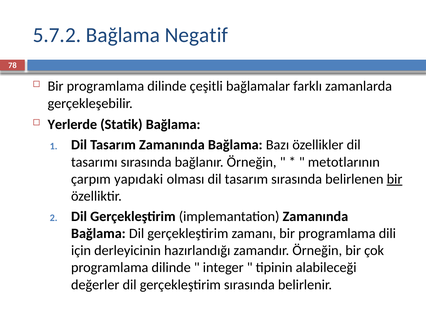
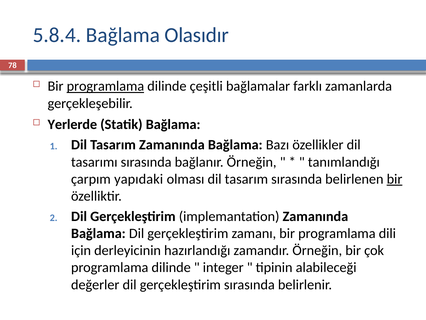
5.7.2: 5.7.2 -> 5.8.4 (57, 35)
Negatif: Negatif -> Olasıdır (197, 35)
programlama underline: none -> present (105, 86)
metotlarının: metotlarının -> tanımlandığı (344, 162)
